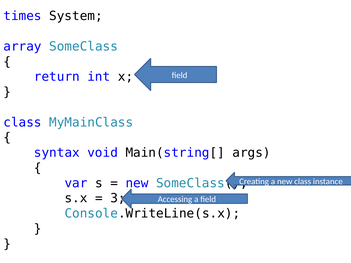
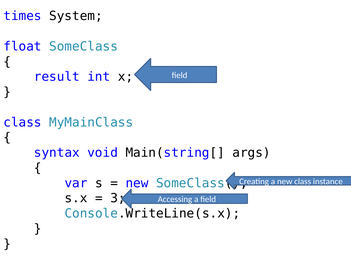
array: array -> float (23, 46)
return: return -> result (57, 77)
